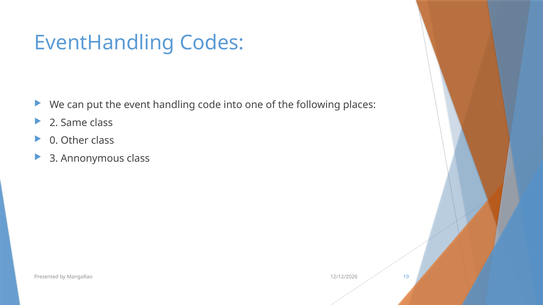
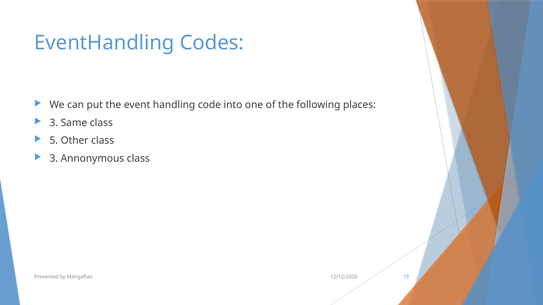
2: 2 -> 3 (54, 123)
0: 0 -> 5 (54, 141)
